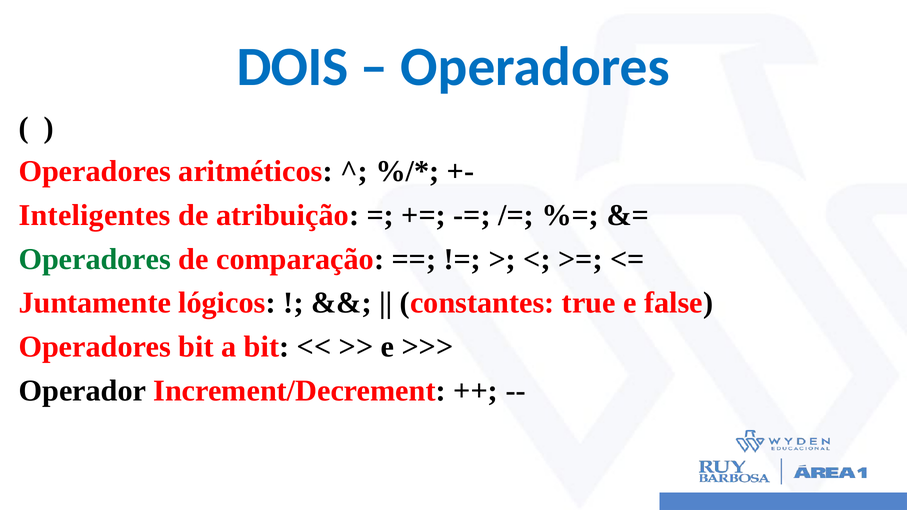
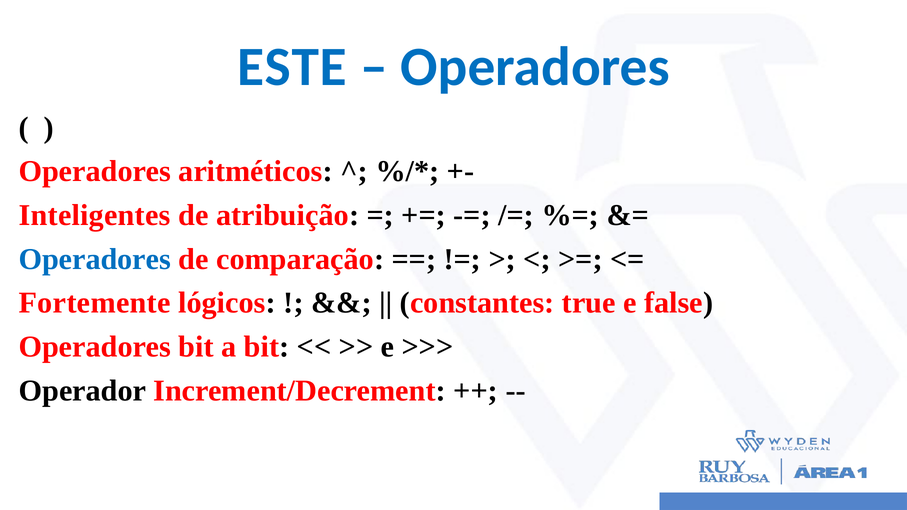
DOIS: DOIS -> ESTE (292, 67)
Operadores colour: green -> blue (95, 259)
Juntamente: Juntamente -> Fortemente (95, 303)
